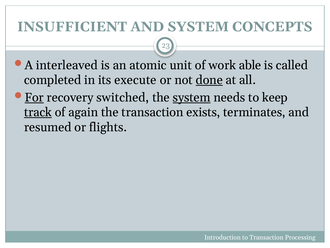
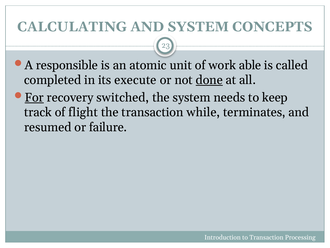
INSUFFICIENT: INSUFFICIENT -> CALCULATING (72, 27)
interleaved: interleaved -> responsible (67, 65)
system underline: present -> none (192, 97)
track underline: present -> none (38, 112)
again: again -> flight (83, 112)
exists: exists -> while (203, 112)
flights: flights -> failure (108, 127)
